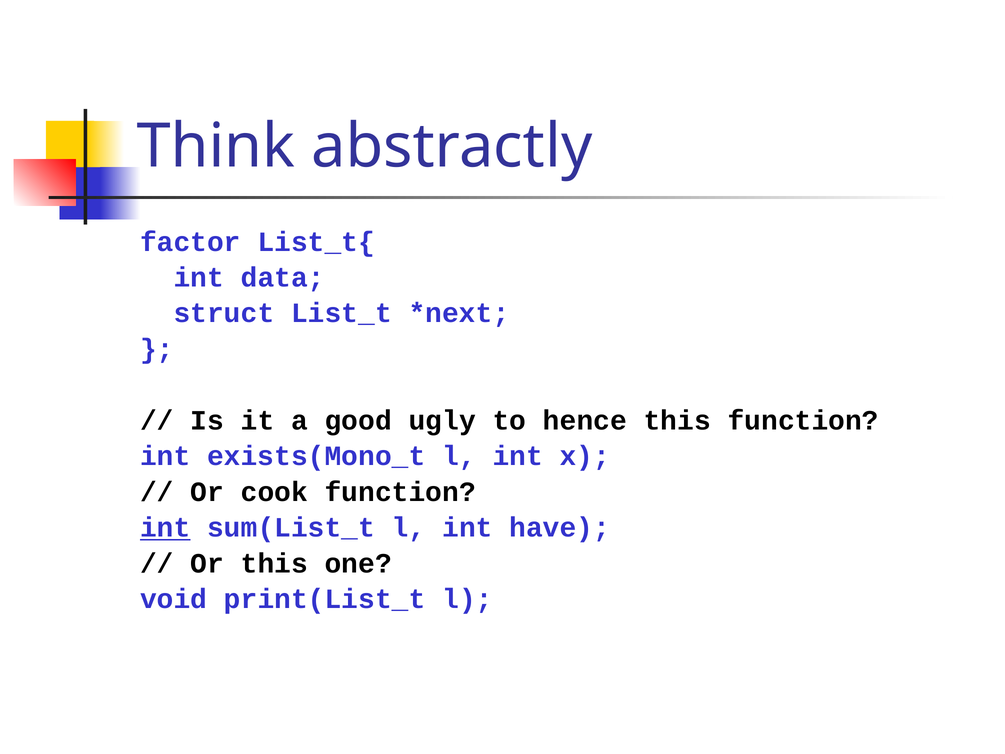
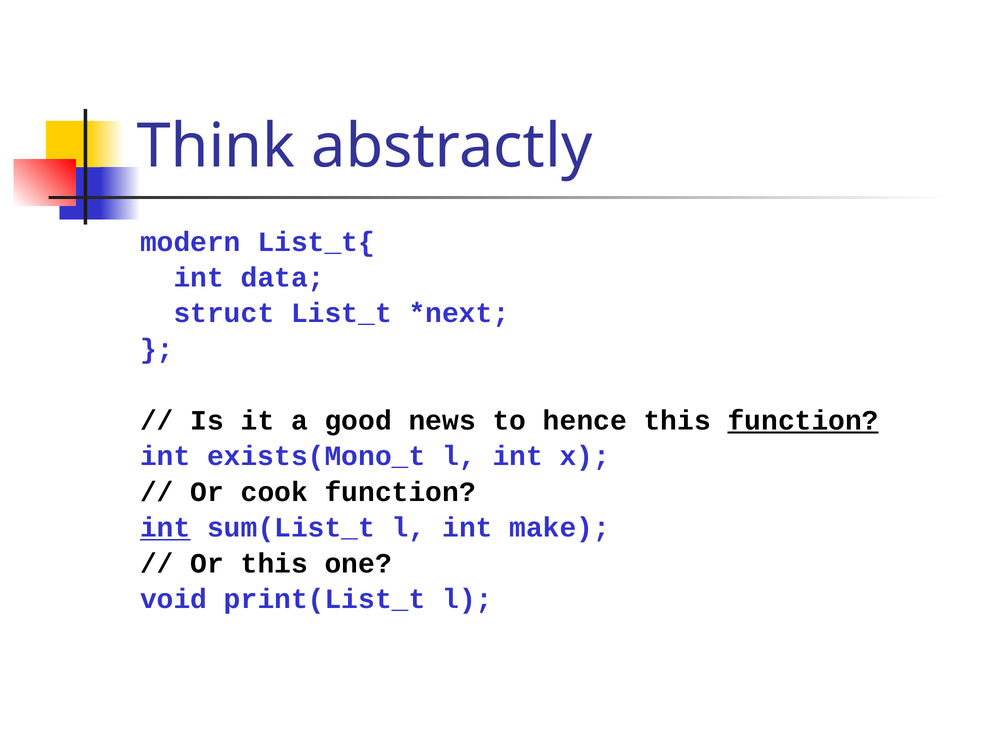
factor: factor -> modern (190, 242)
ugly: ugly -> news (442, 420)
function underline: none -> present (803, 420)
have: have -> make (560, 528)
